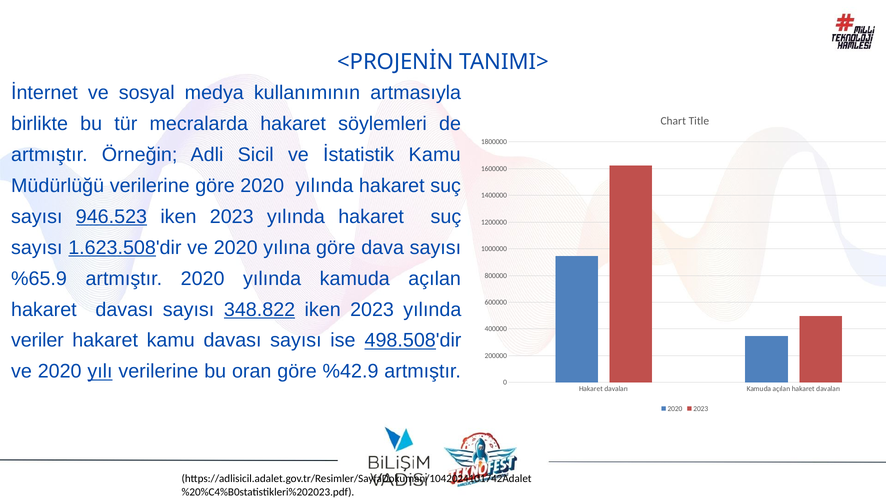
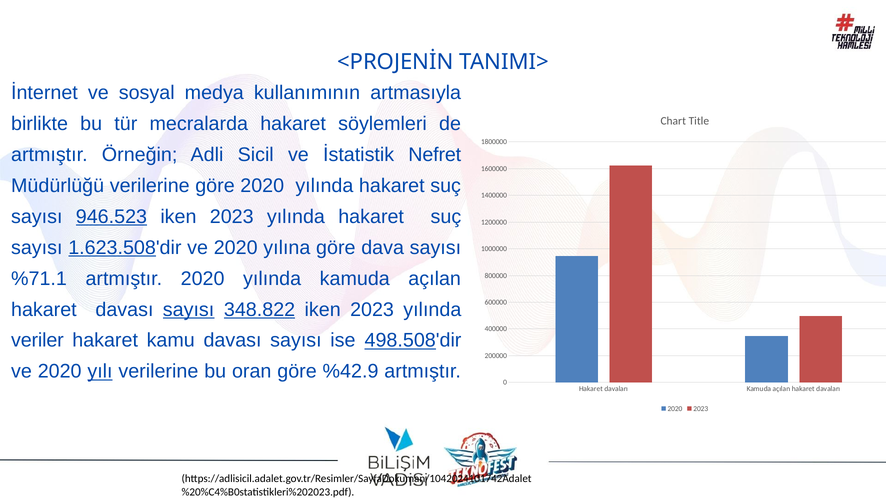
İstatistik Kamu: Kamu -> Nefret (435, 155)
%65.9: %65.9 -> %71.1 (39, 279)
sayısı underline: none -> present (189, 310)
